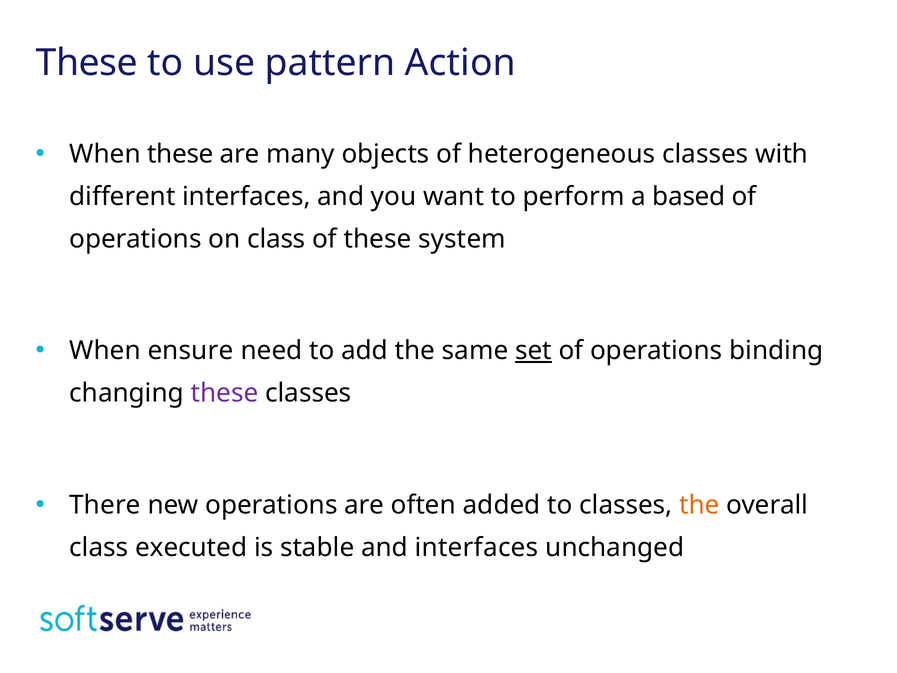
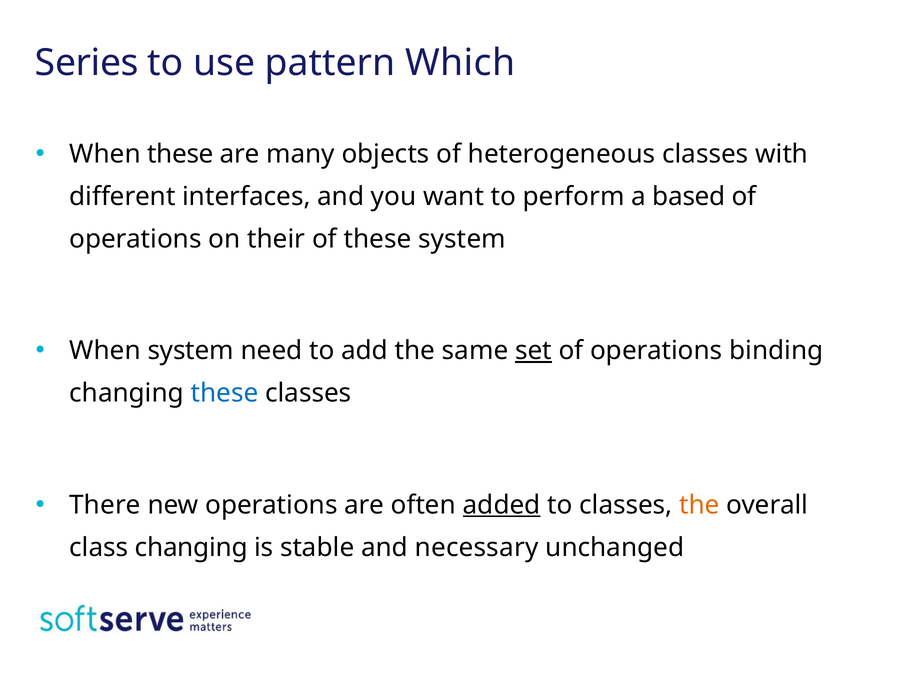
These: These -> Series (87, 63)
Action: Action -> Which (460, 63)
on class: class -> their (276, 239)
When ensure: ensure -> system (191, 351)
these colour: purple -> blue (225, 393)
added underline: none -> present (502, 505)
class executed: executed -> changing (191, 547)
and interfaces: interfaces -> necessary (477, 547)
